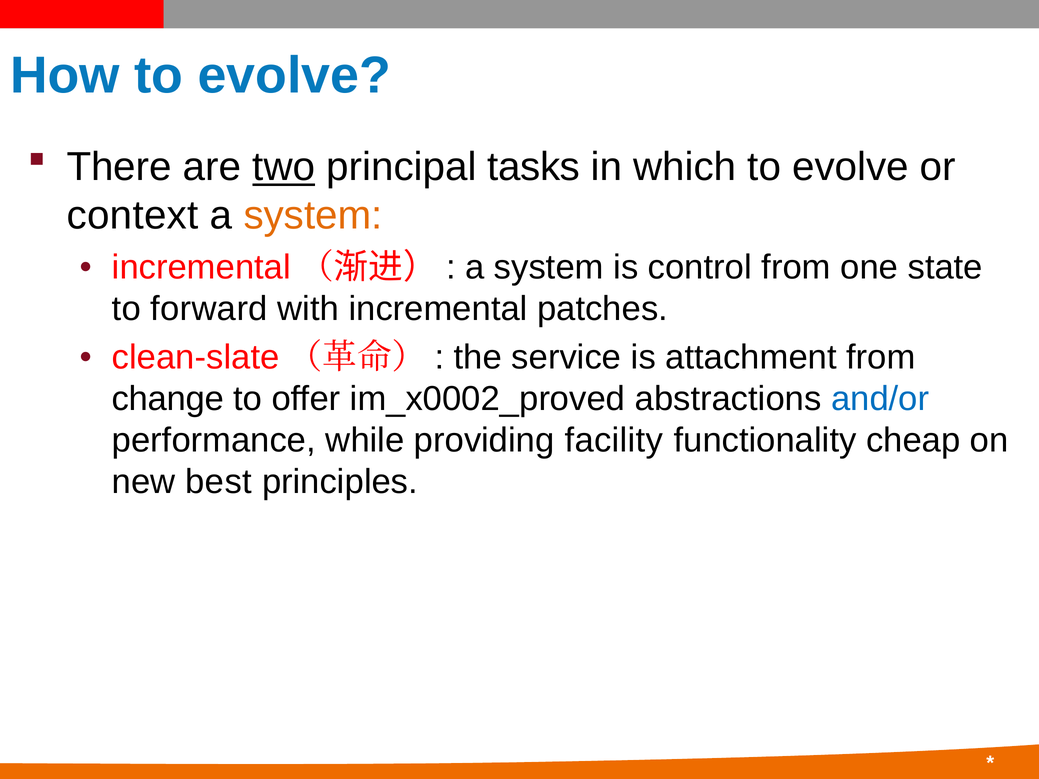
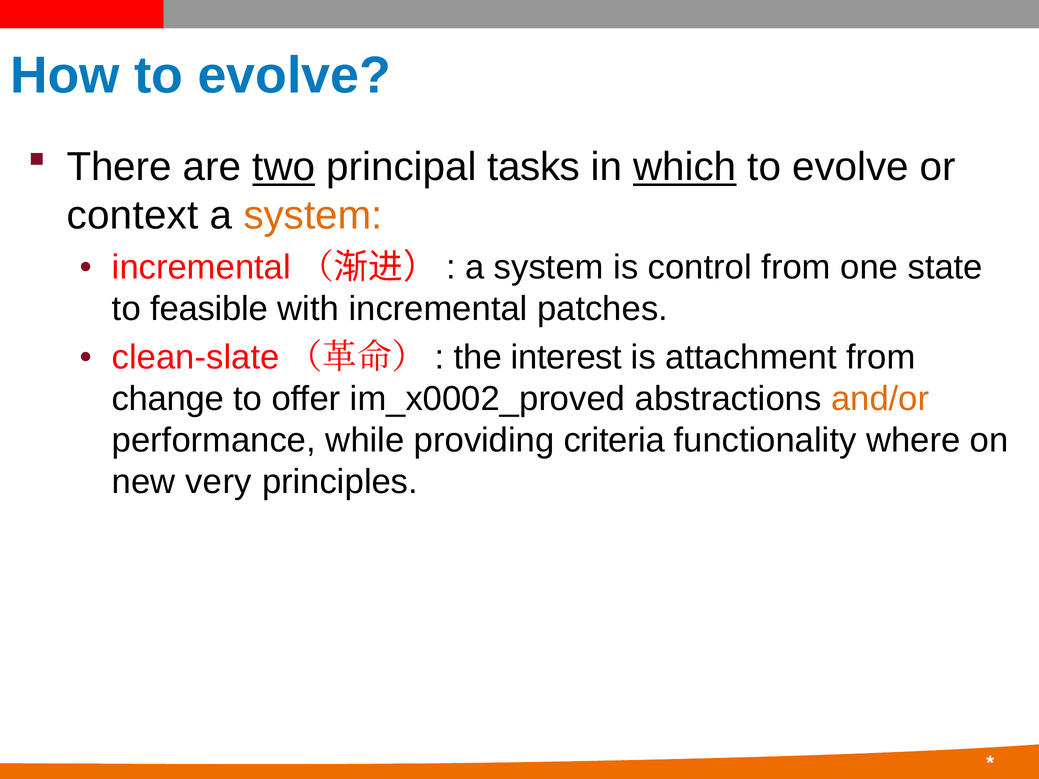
which underline: none -> present (685, 167)
forward: forward -> feasible (209, 309)
service: service -> interest (567, 357)
and/or colour: blue -> orange (880, 399)
facility: facility -> criteria (614, 440)
cheap: cheap -> where (913, 440)
best: best -> very (219, 482)
